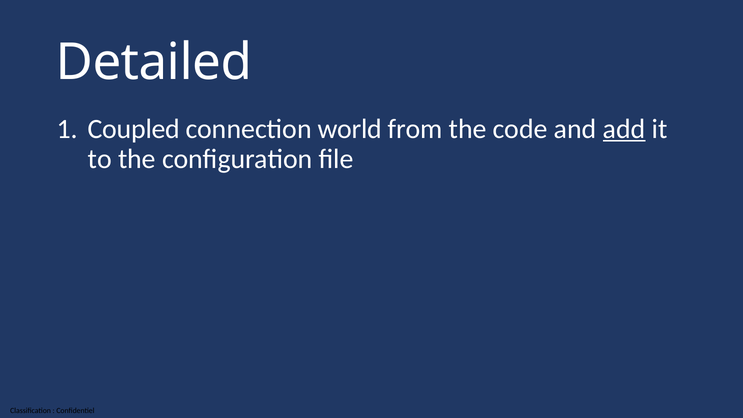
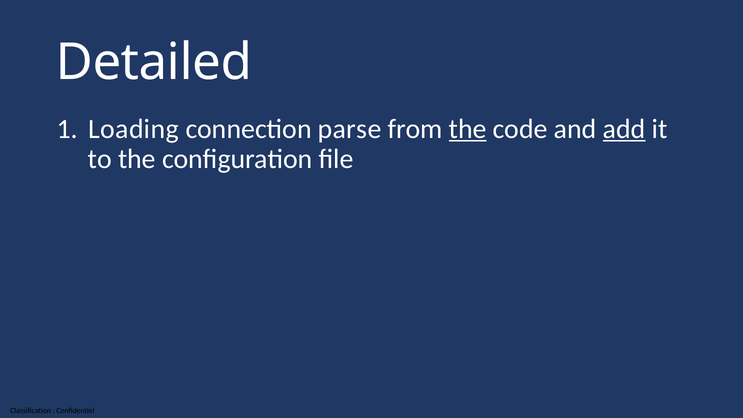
Coupled: Coupled -> Loading (134, 129)
world: world -> parse (350, 129)
the underline: none -> present (468, 129)
